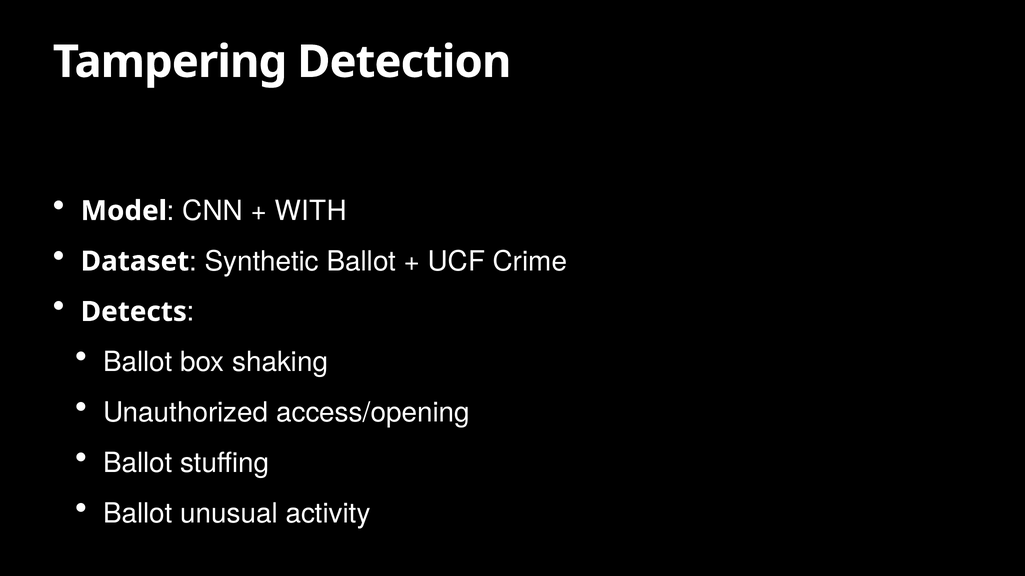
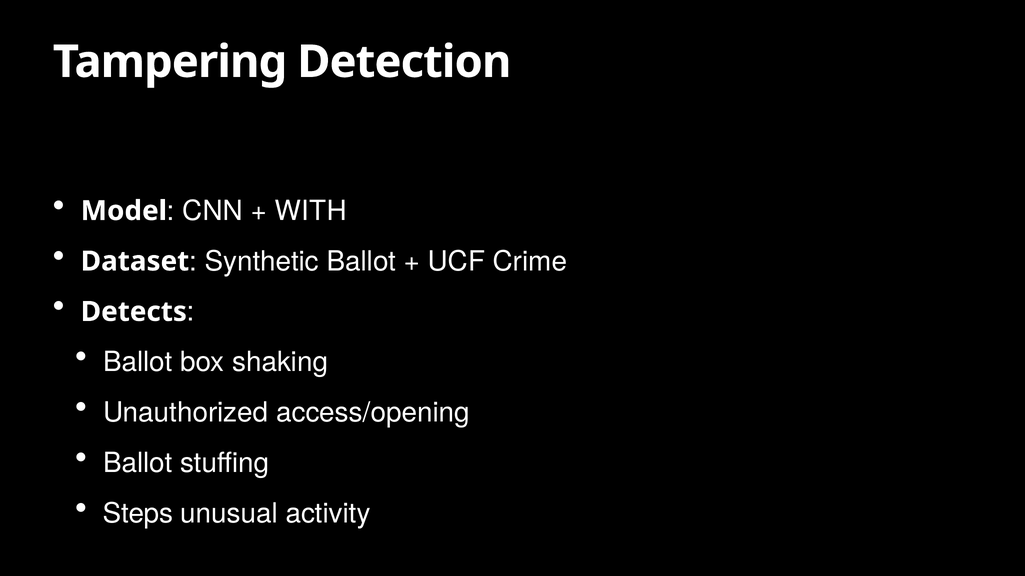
Ballot: Ballot -> Steps (138, 514)
